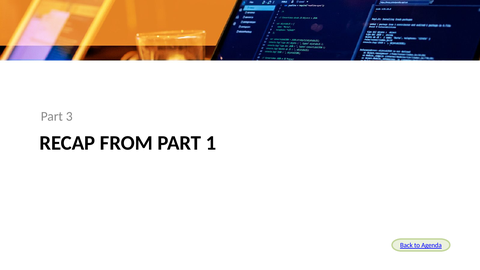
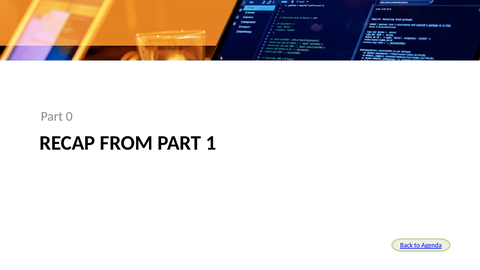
3: 3 -> 0 (69, 117)
